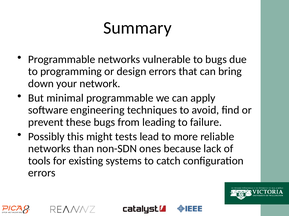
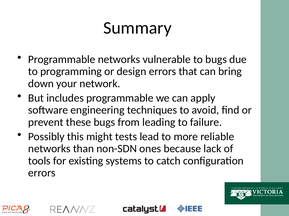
minimal: minimal -> includes (65, 98)
